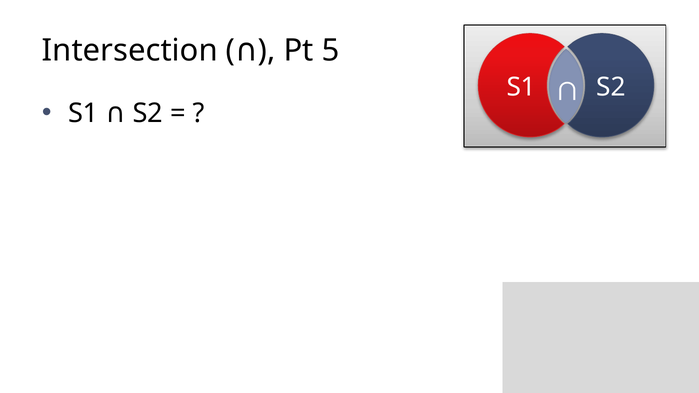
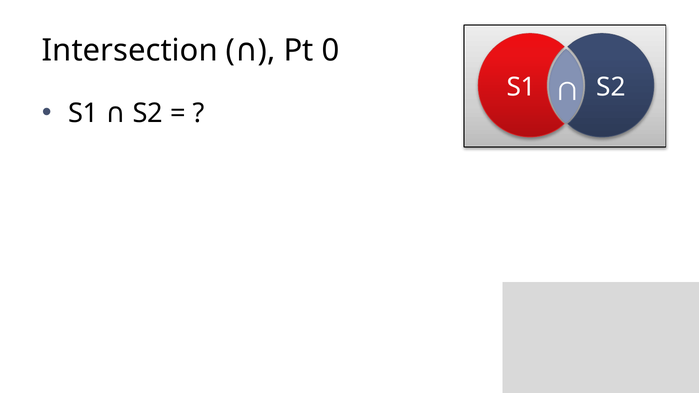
5: 5 -> 0 (331, 51)
